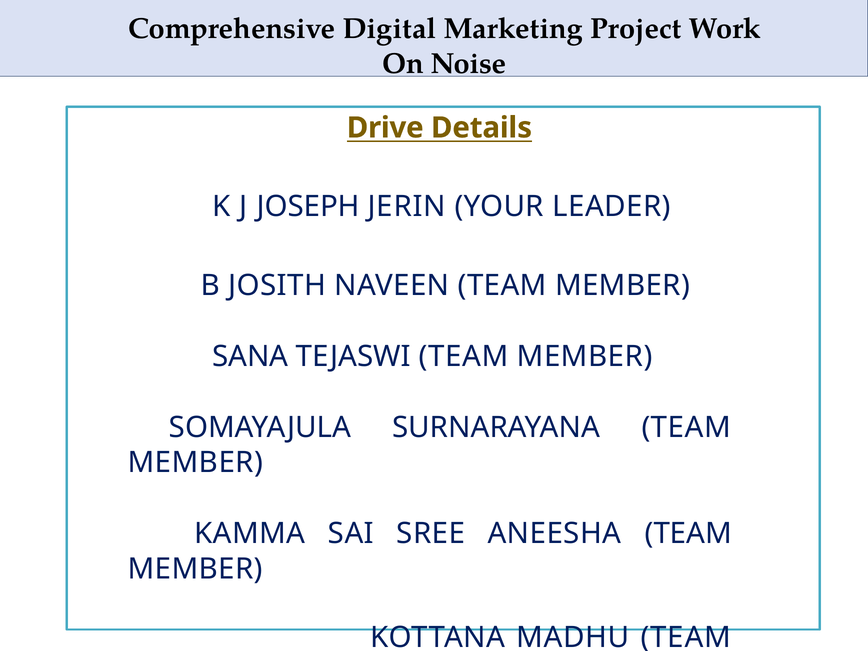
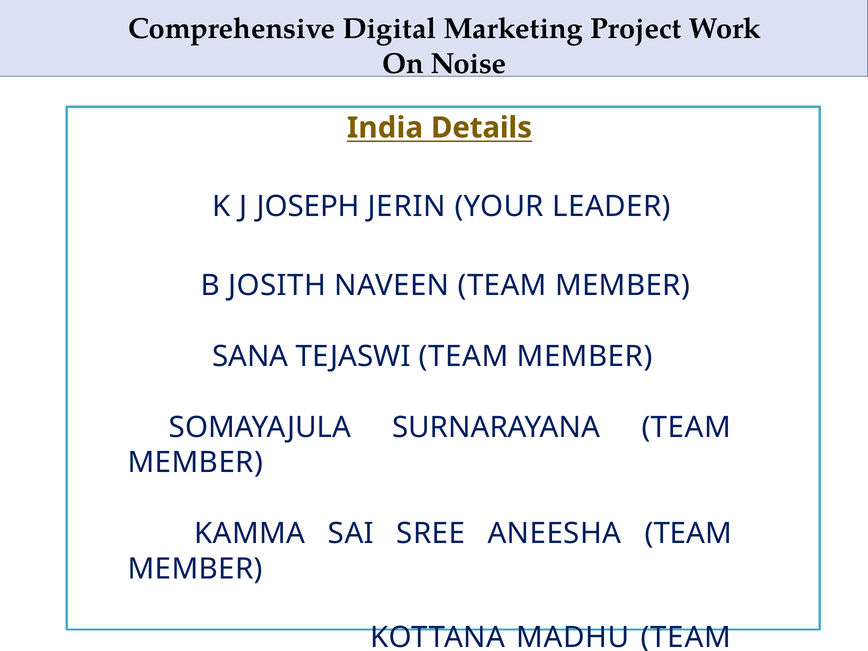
Drive: Drive -> India (385, 128)
